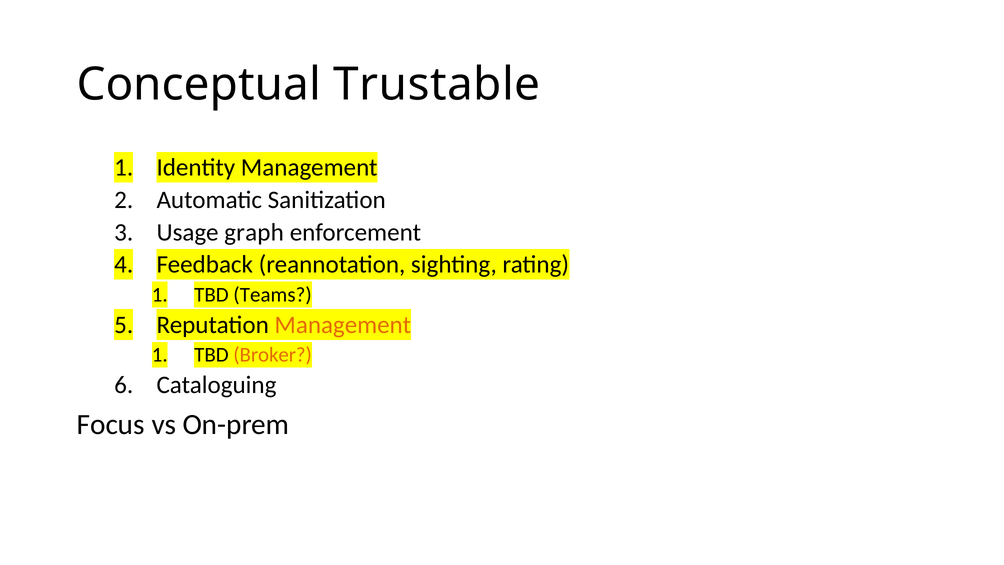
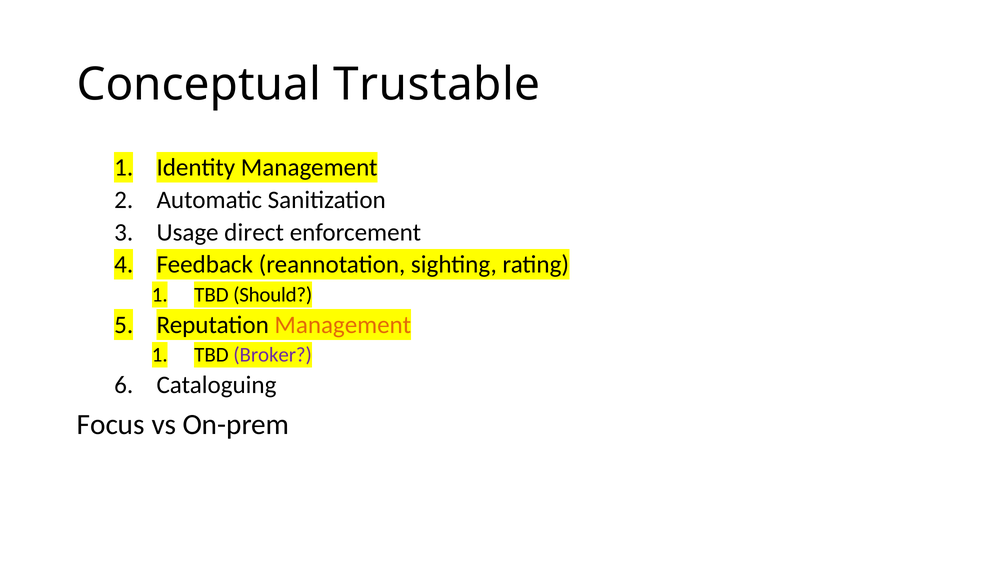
graph: graph -> direct (254, 232)
Teams: Teams -> Should (273, 295)
Broker colour: orange -> purple (273, 355)
